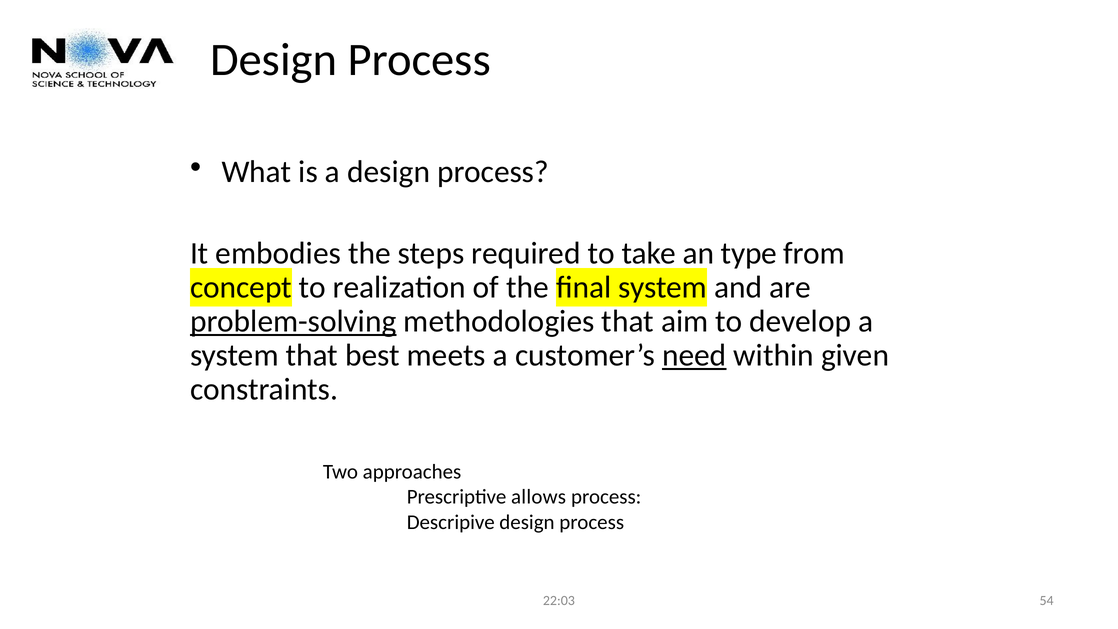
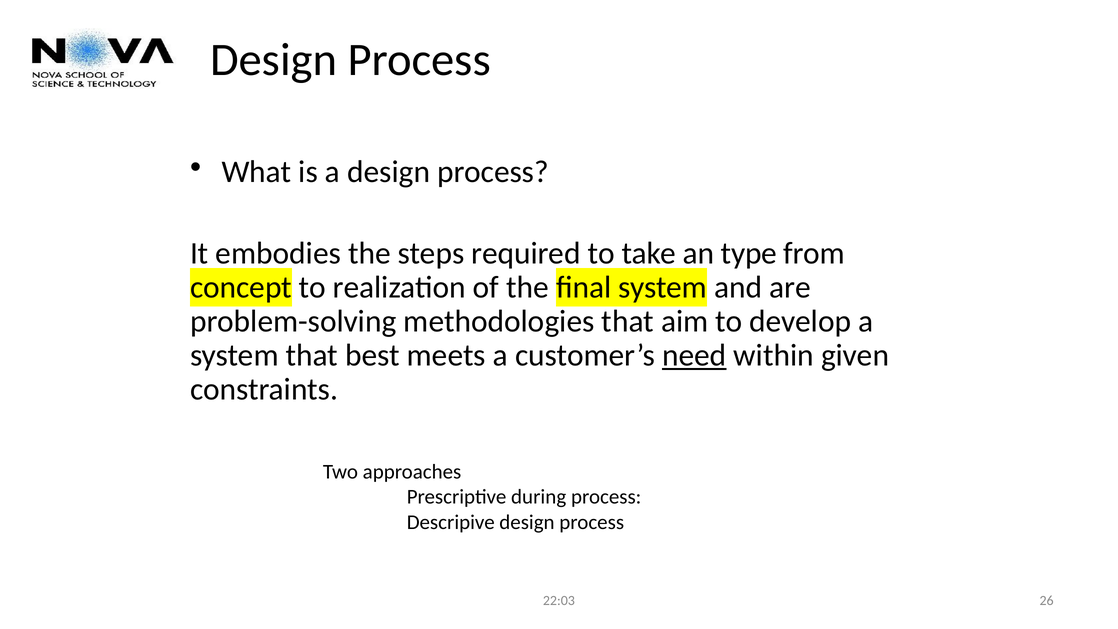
problem-solving underline: present -> none (293, 321)
allows: allows -> during (539, 497)
54: 54 -> 26 (1047, 600)
